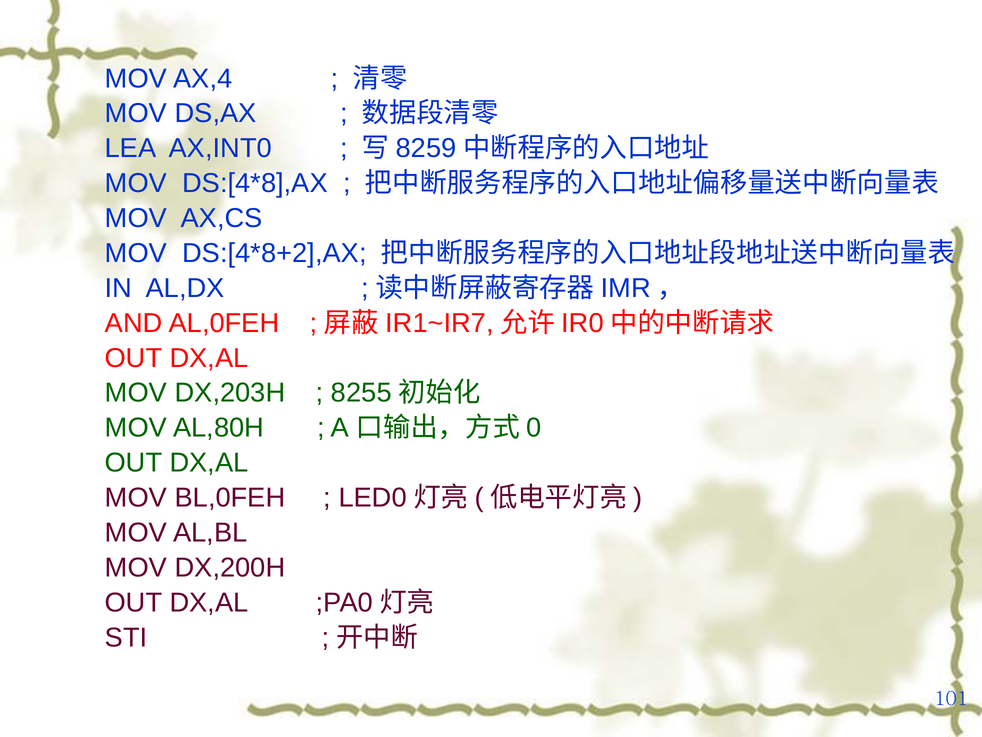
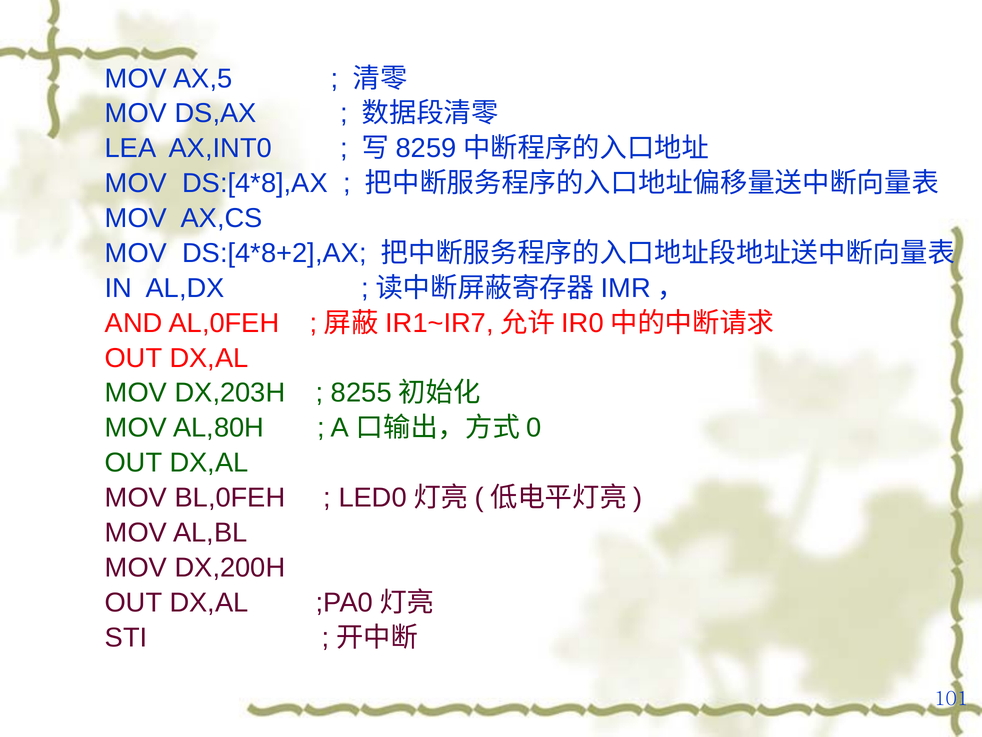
AX,4: AX,4 -> AX,5 (203, 78)
